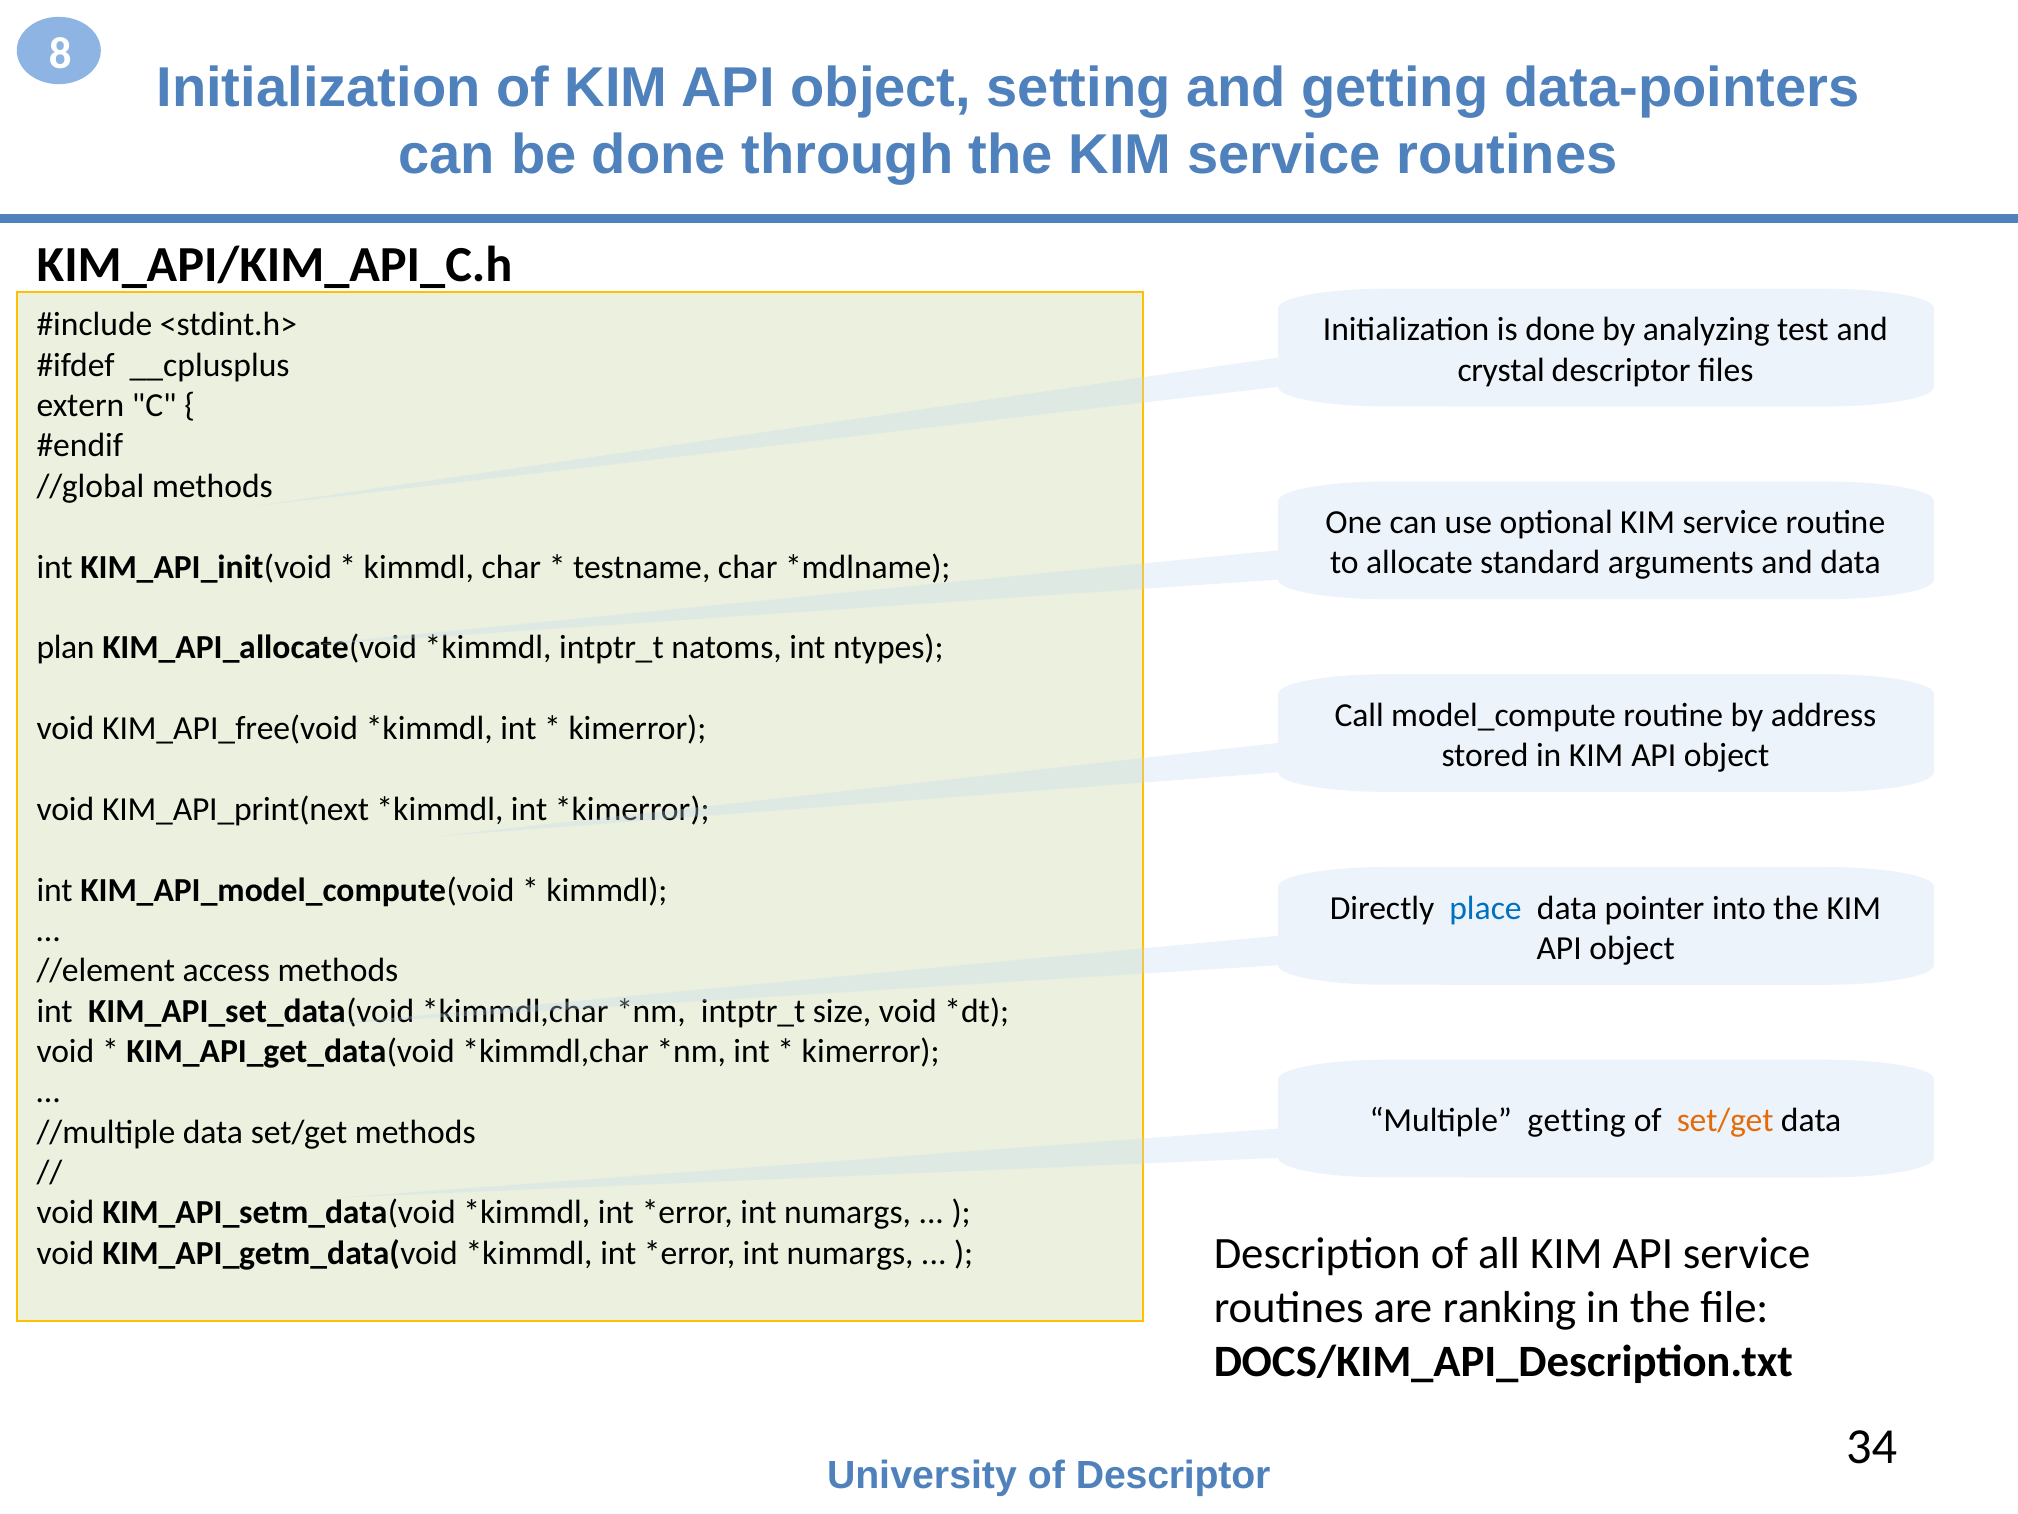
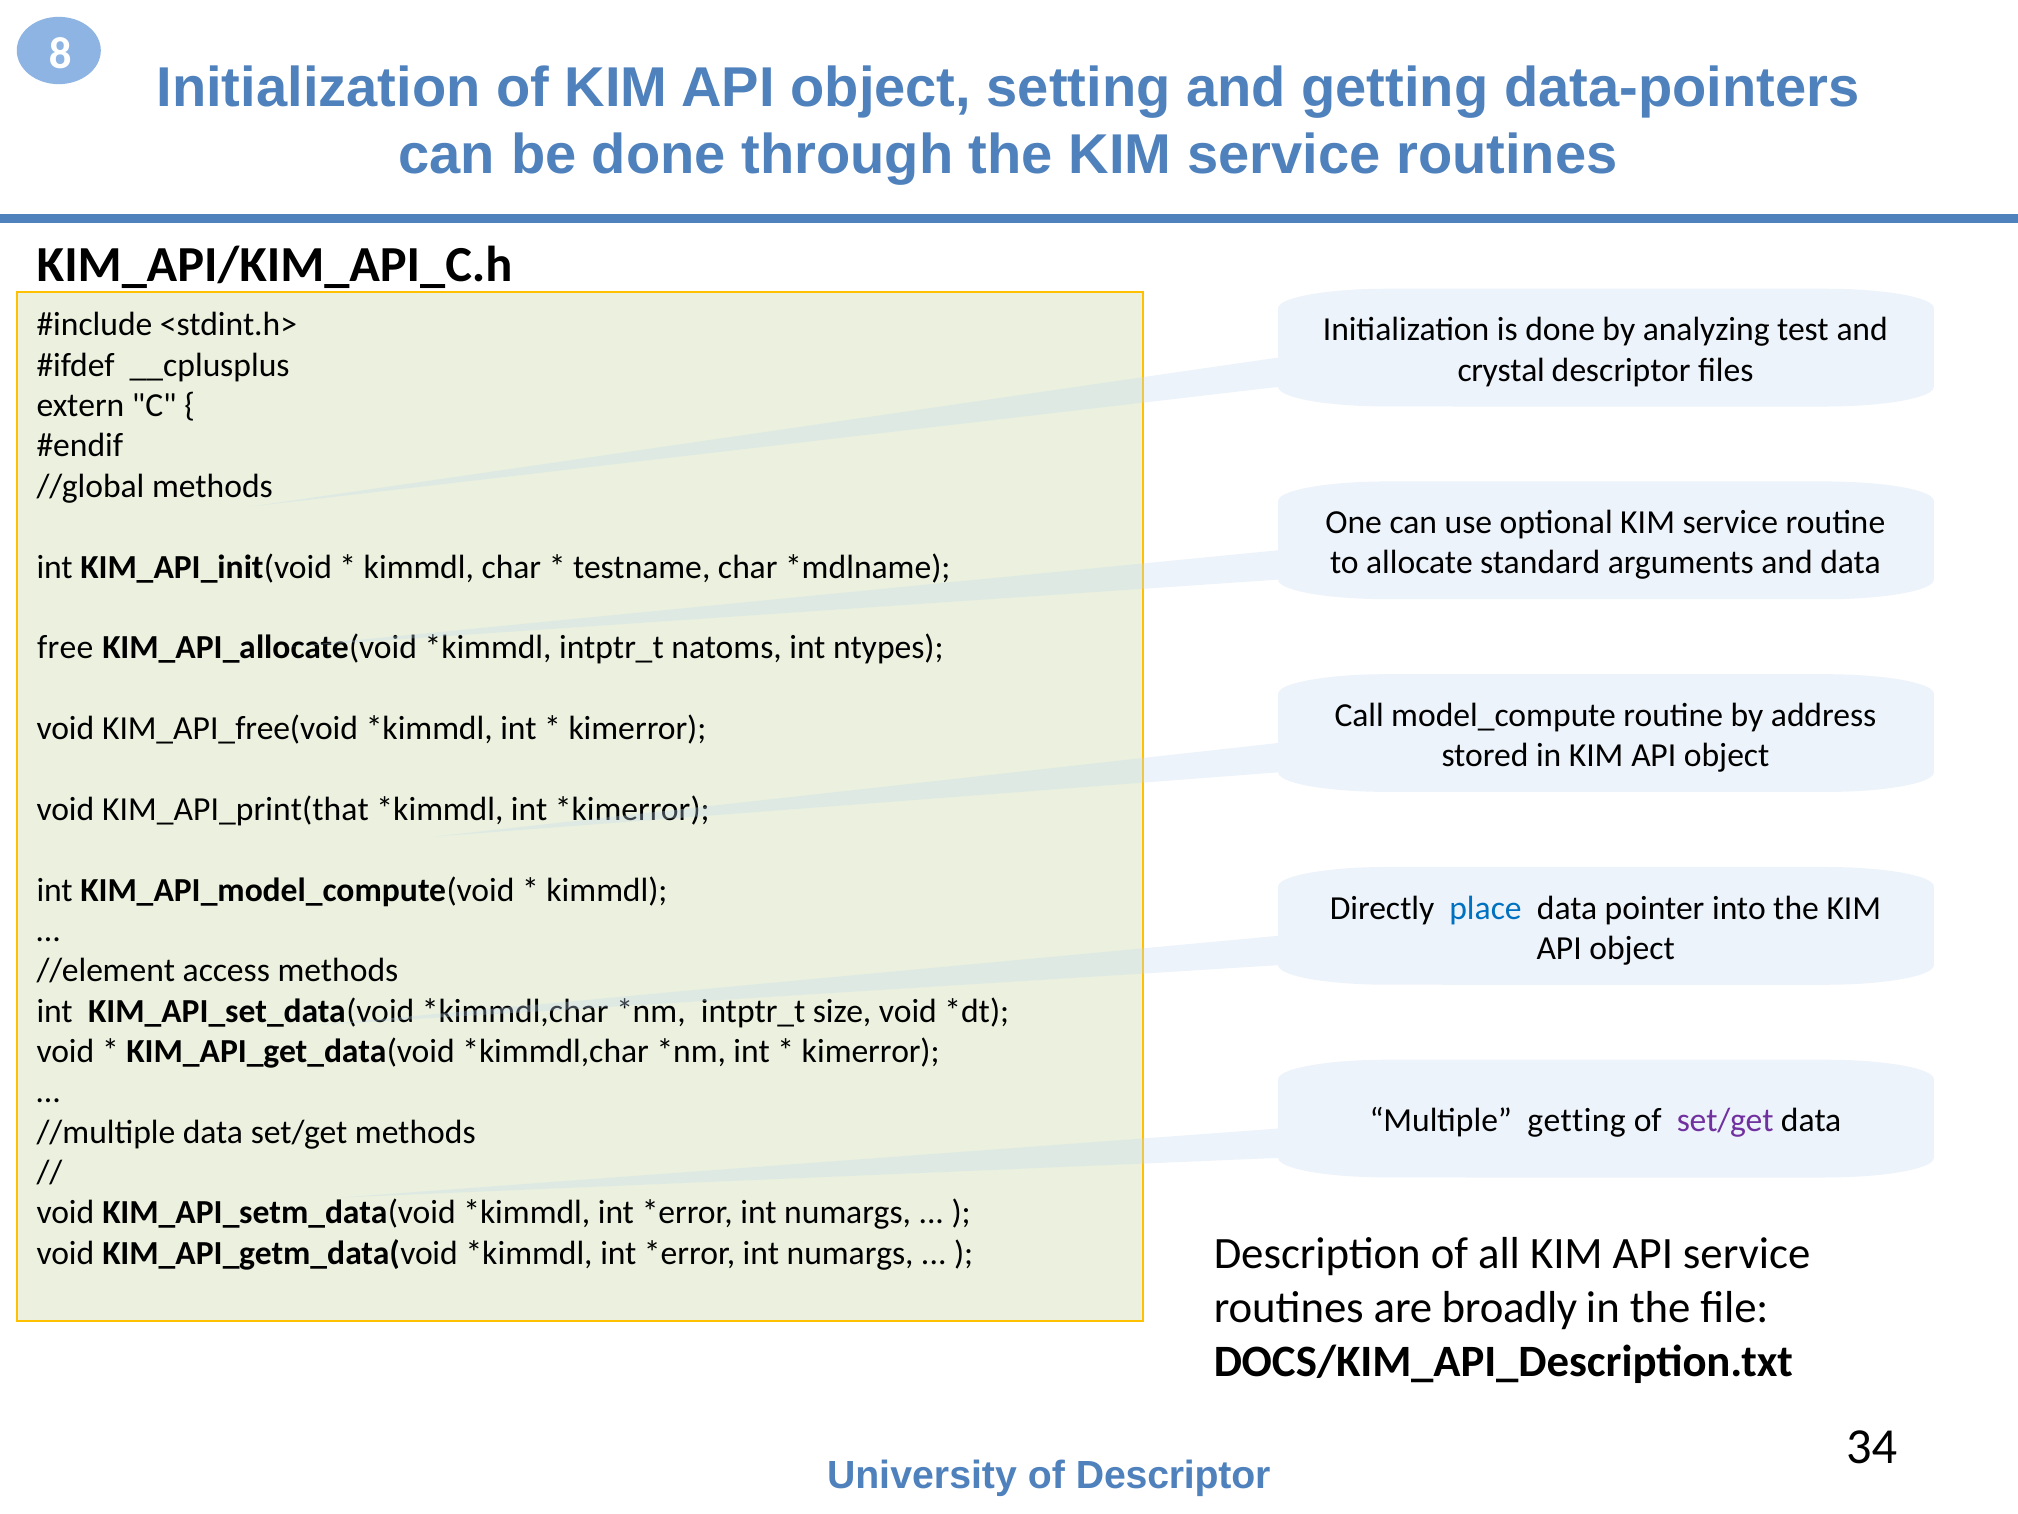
plan: plan -> free (65, 647)
KIM_API_print(next: KIM_API_print(next -> KIM_API_print(that (235, 809)
set/get colour: orange -> purple (1725, 1121)
ranking: ranking -> broadly (1509, 1307)
